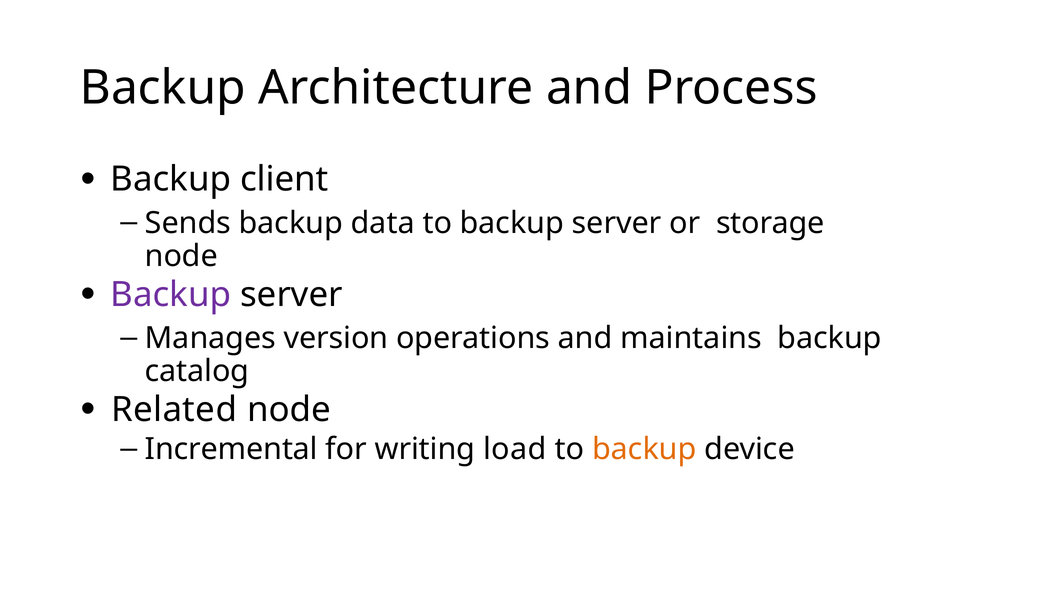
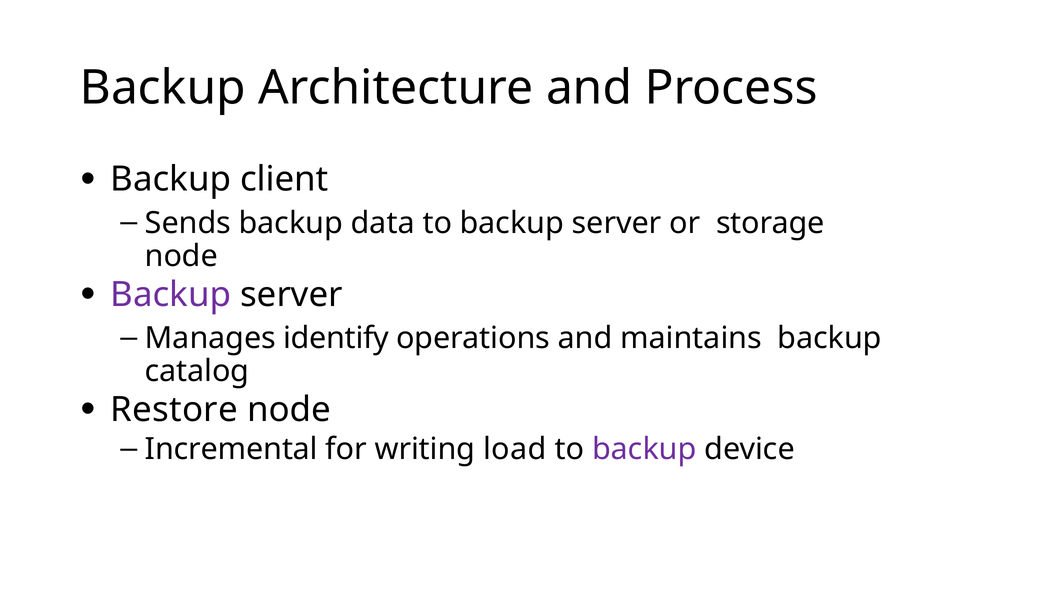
version: version -> identify (336, 339)
Related: Related -> Restore (174, 410)
backup colour: orange -> purple (644, 449)
